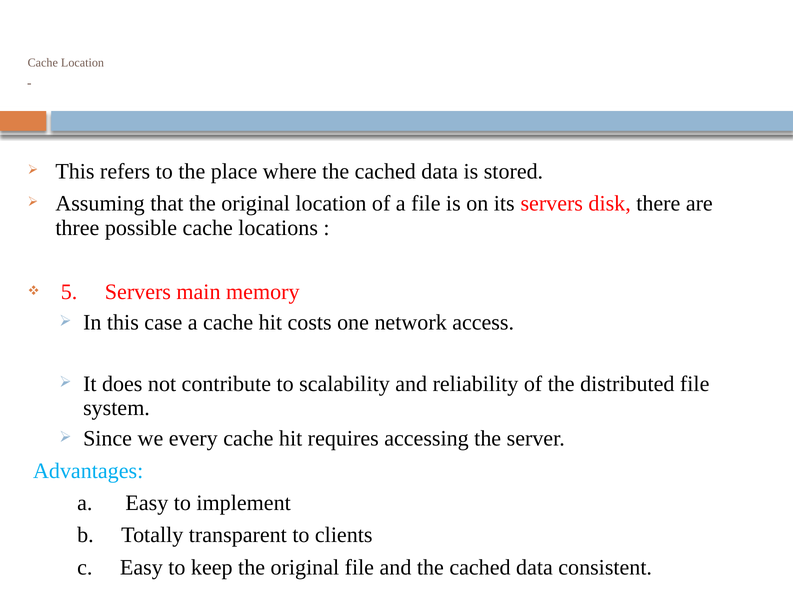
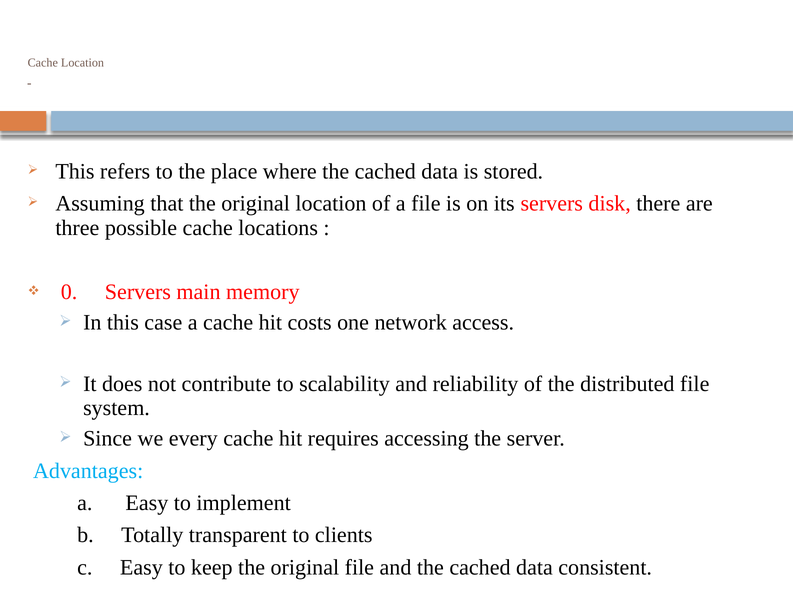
5: 5 -> 0 (69, 292)
